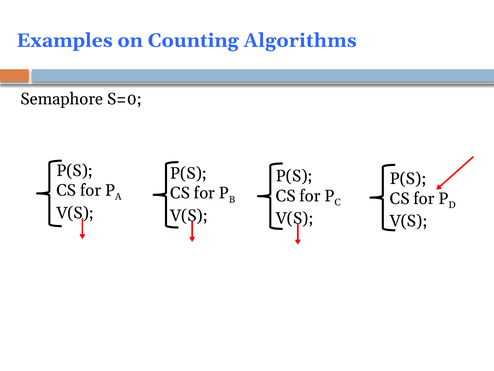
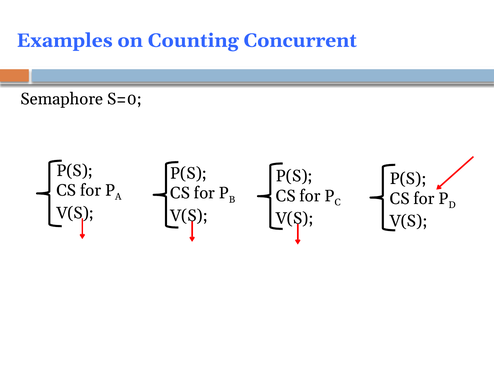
Algorithms: Algorithms -> Concurrent (300, 40)
